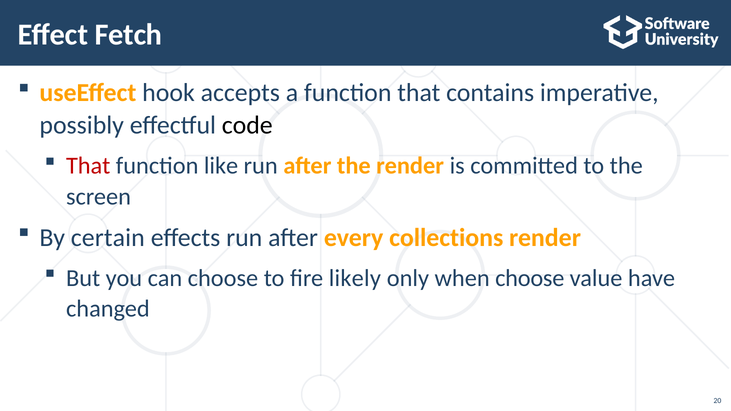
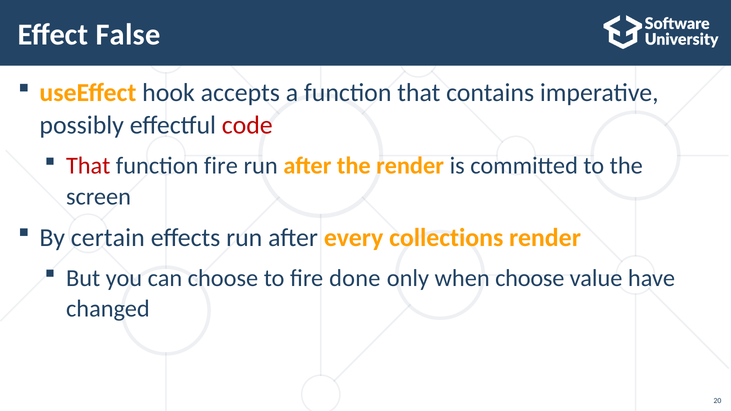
Fetch: Fetch -> False (128, 35)
code colour: black -> red (247, 125)
function like: like -> fire (221, 166)
likely: likely -> done (355, 278)
